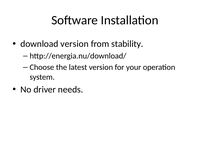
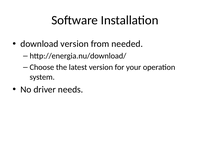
stability: stability -> needed (127, 44)
